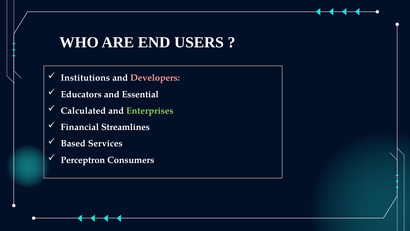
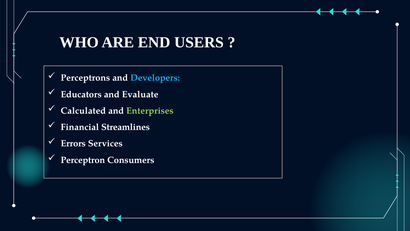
Institutions: Institutions -> Perceptrons (85, 78)
Developers colour: pink -> light blue (155, 78)
Essential: Essential -> Evaluate (140, 94)
Based: Based -> Errors (73, 143)
